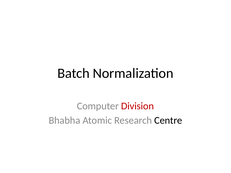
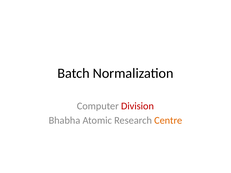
Centre colour: black -> orange (168, 121)
